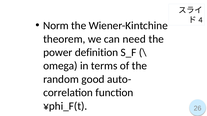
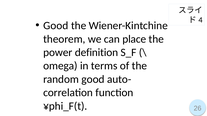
Norm: Norm -> Good (56, 26)
need: need -> place (134, 39)
